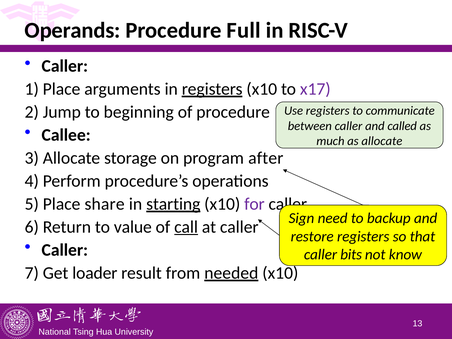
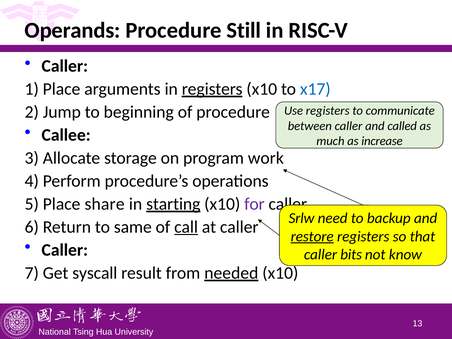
Full: Full -> Still (244, 31)
x17 colour: purple -> blue (315, 89)
as allocate: allocate -> increase (382, 141)
after: after -> work (266, 158)
Sign: Sign -> Srlw (302, 218)
value: value -> same (133, 227)
restore underline: none -> present (312, 236)
loader: loader -> syscall (95, 273)
